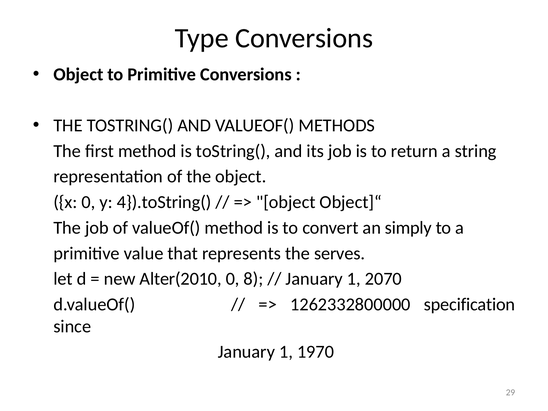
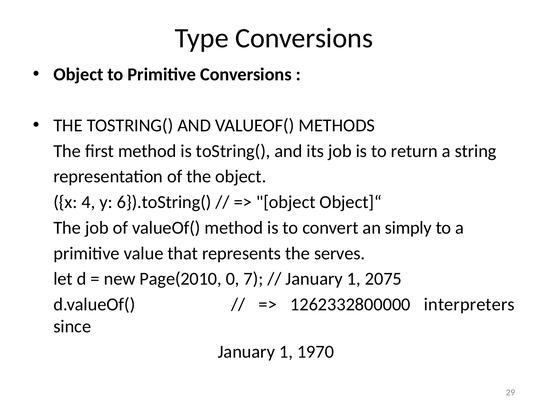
x 0: 0 -> 4 (88, 202)
4}).toString(: 4}).toString( -> 6}).toString( (164, 202)
Alter(2010: Alter(2010 -> Page(2010 (181, 279)
8: 8 -> 7 (253, 279)
2070: 2070 -> 2075 (383, 279)
specification: specification -> interpreters (469, 304)
